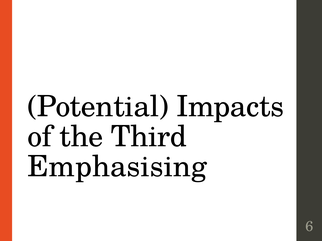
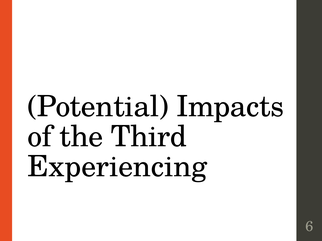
Emphasising: Emphasising -> Experiencing (117, 167)
